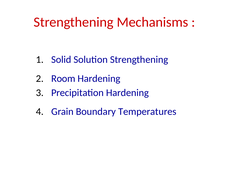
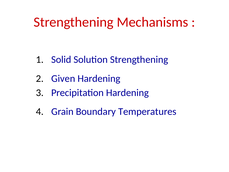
Room: Room -> Given (63, 78)
